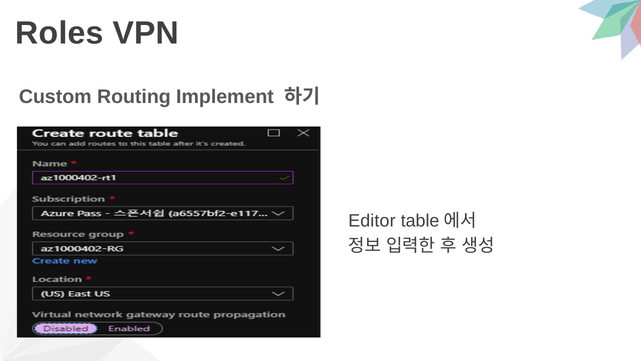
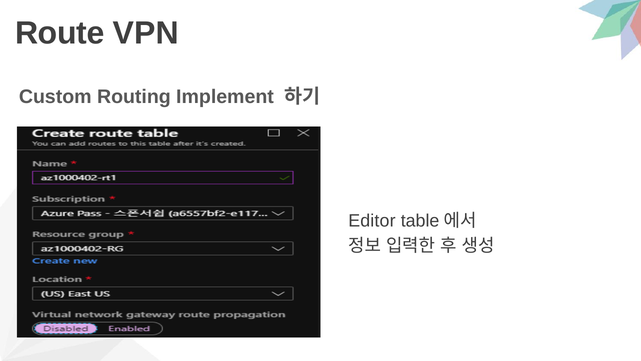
Roles: Roles -> Route (60, 33)
